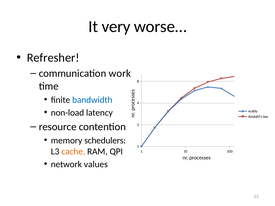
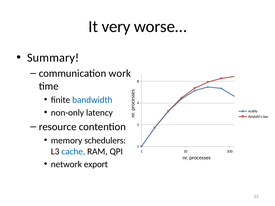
Refresher: Refresher -> Summary (53, 58)
non-load: non-load -> non-only (67, 113)
cache colour: orange -> blue (73, 152)
values: values -> export (96, 164)
